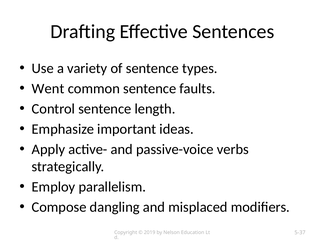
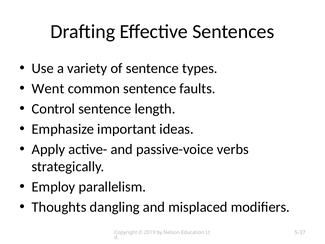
Compose: Compose -> Thoughts (59, 207)
